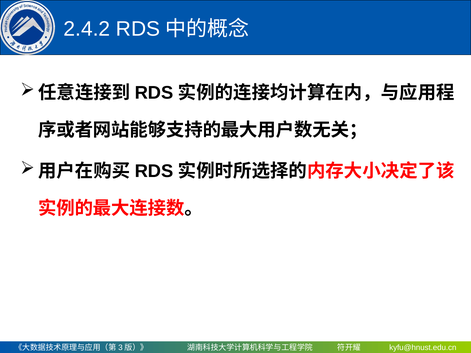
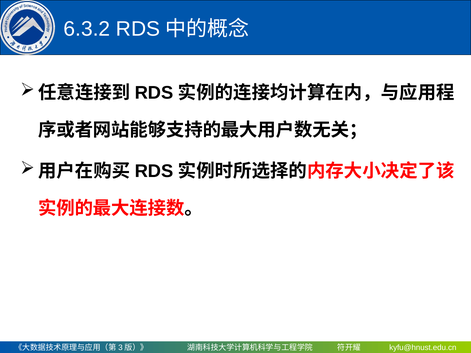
2.4.2: 2.4.2 -> 6.3.2 (87, 29)
